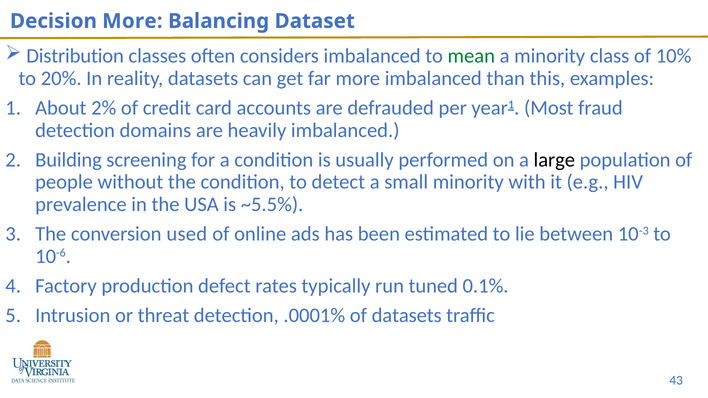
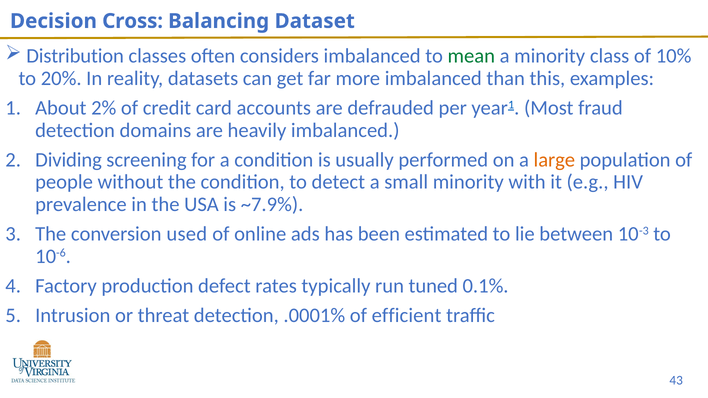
Decision More: More -> Cross (133, 21)
Building: Building -> Dividing (69, 160)
large colour: black -> orange (554, 160)
~5.5%: ~5.5% -> ~7.9% (272, 204)
of datasets: datasets -> efficient (407, 316)
